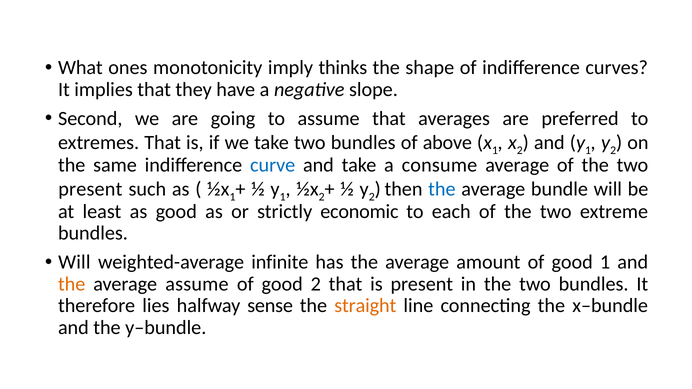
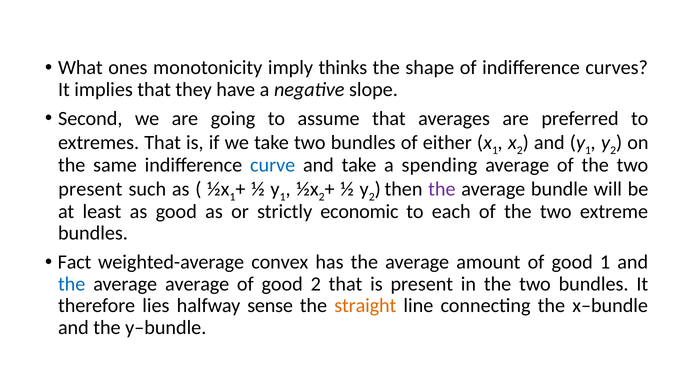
above: above -> either (447, 143)
consume: consume -> spending (439, 165)
the colour: blue -> purple (442, 189)
Will: Will -> Fact (75, 262)
infinite: infinite -> convex (280, 262)
the colour: orange -> blue (72, 284)
average assume: assume -> average (197, 284)
